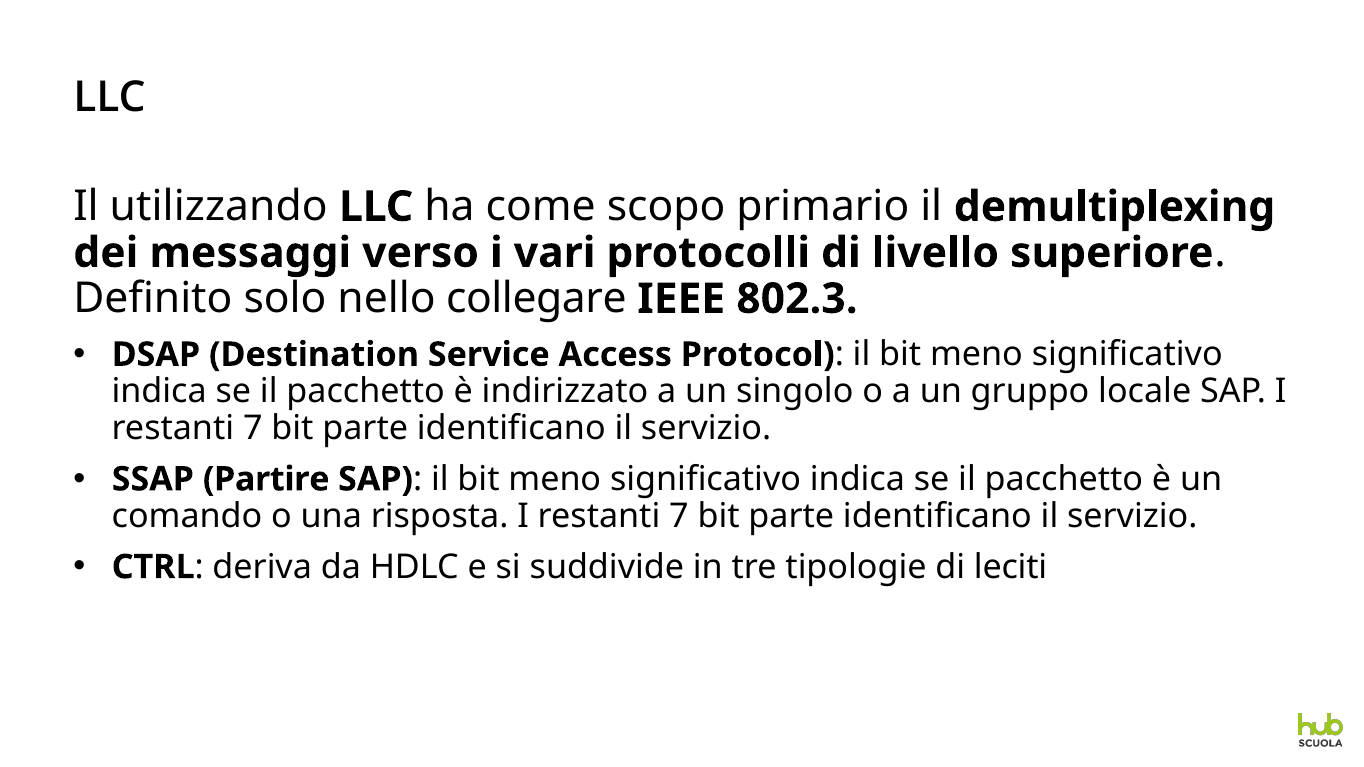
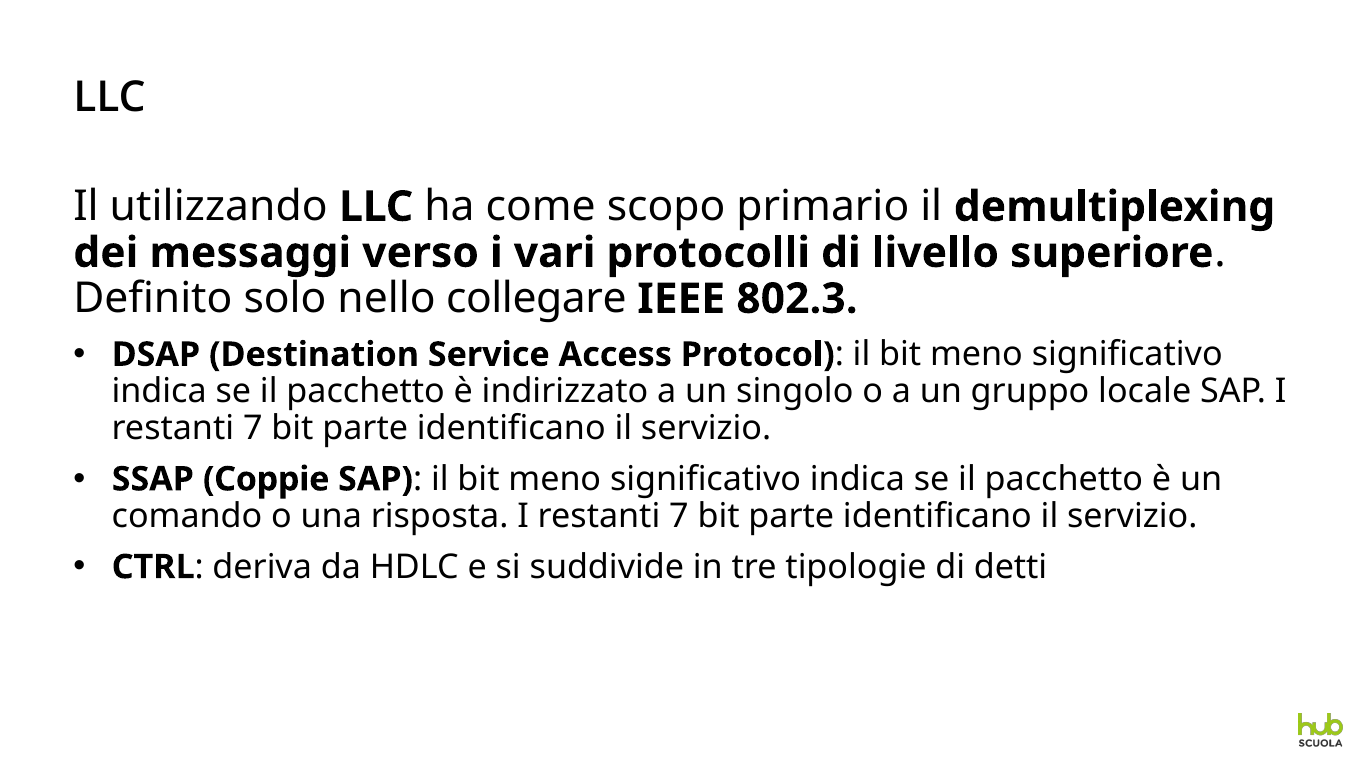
Partire: Partire -> Coppie (266, 479)
leciti: leciti -> detti (1011, 567)
